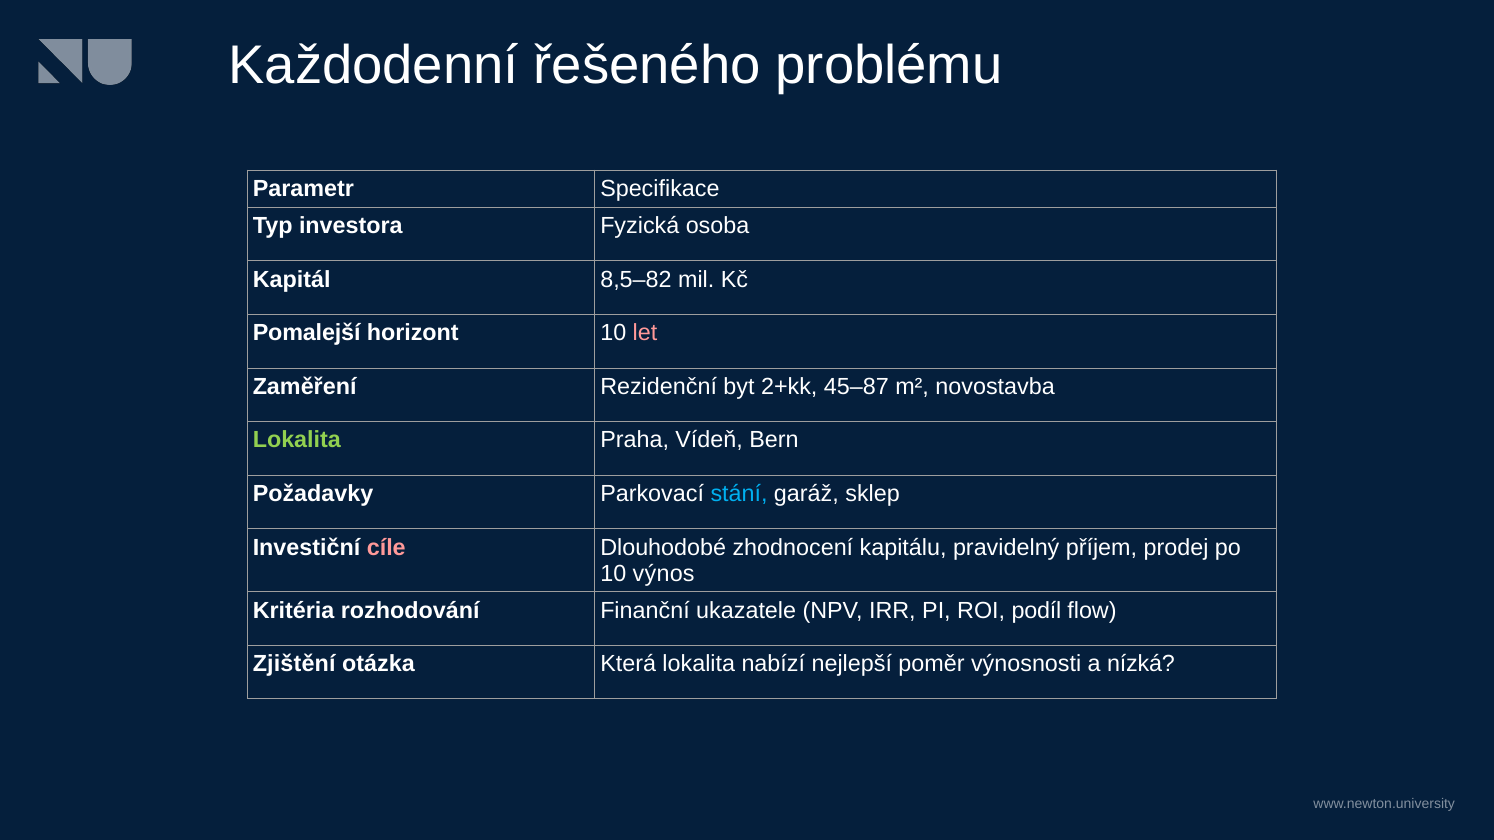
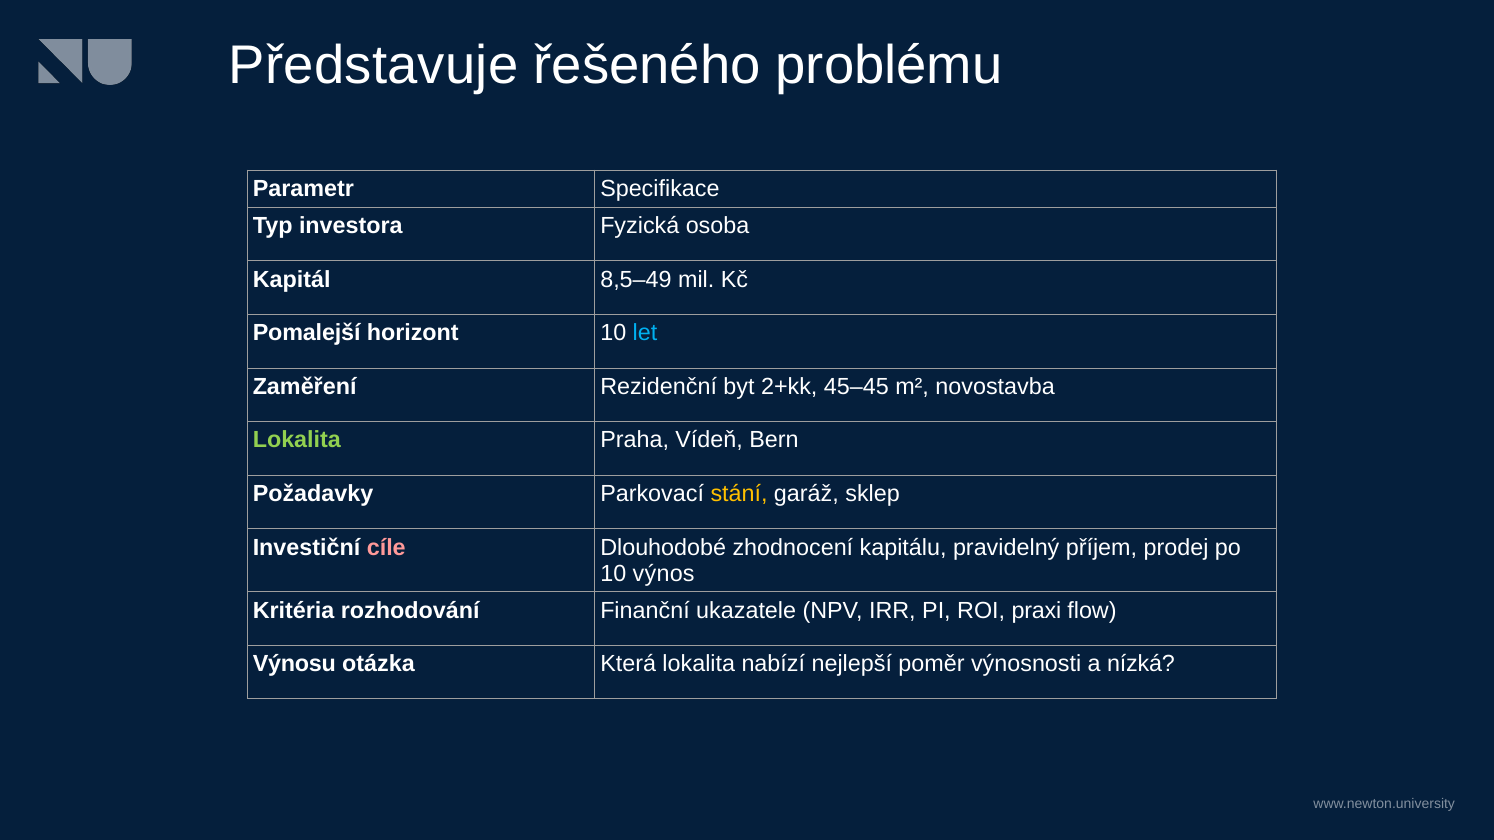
Každodenní: Každodenní -> Představuje (374, 65)
8,5–82: 8,5–82 -> 8,5–49 (636, 280)
let colour: pink -> light blue (645, 333)
45–87: 45–87 -> 45–45 (856, 387)
stání colour: light blue -> yellow (739, 494)
podíl: podíl -> praxi (1036, 611)
Zjištění: Zjištění -> Výnosu (294, 664)
